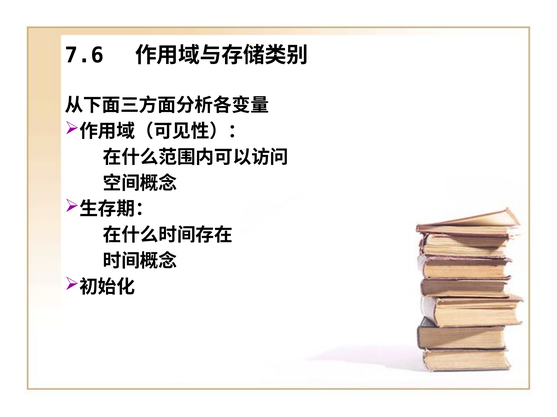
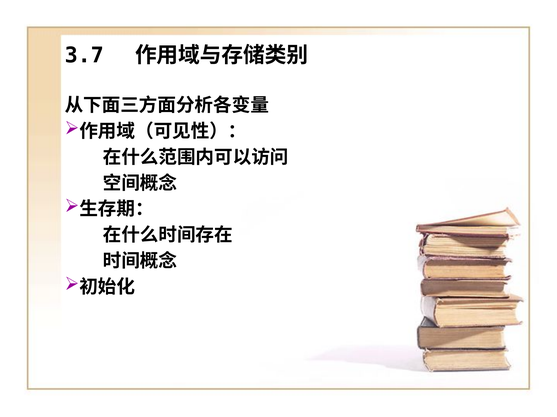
7.6: 7.6 -> 3.7 (84, 56)
